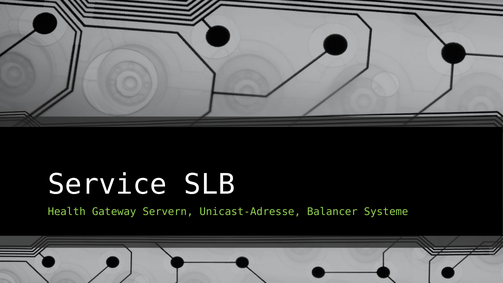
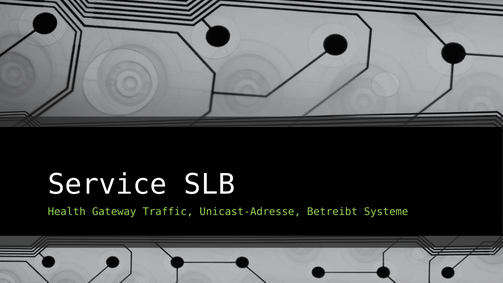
Servern: Servern -> Traffic (168, 212)
Balancer: Balancer -> Betreibt (332, 212)
